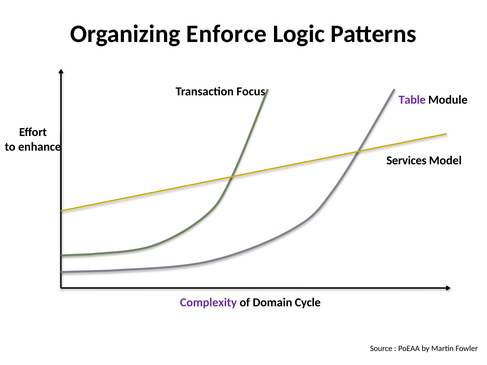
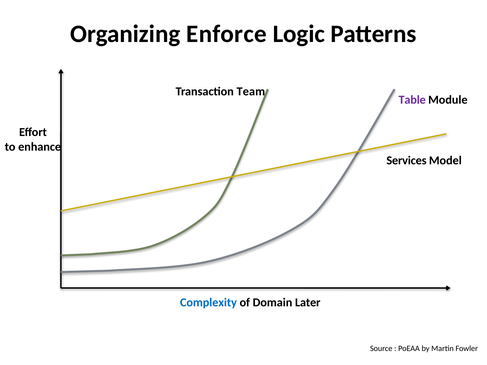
Focus: Focus -> Team (251, 92)
Complexity colour: purple -> blue (208, 303)
Cycle: Cycle -> Later (308, 303)
